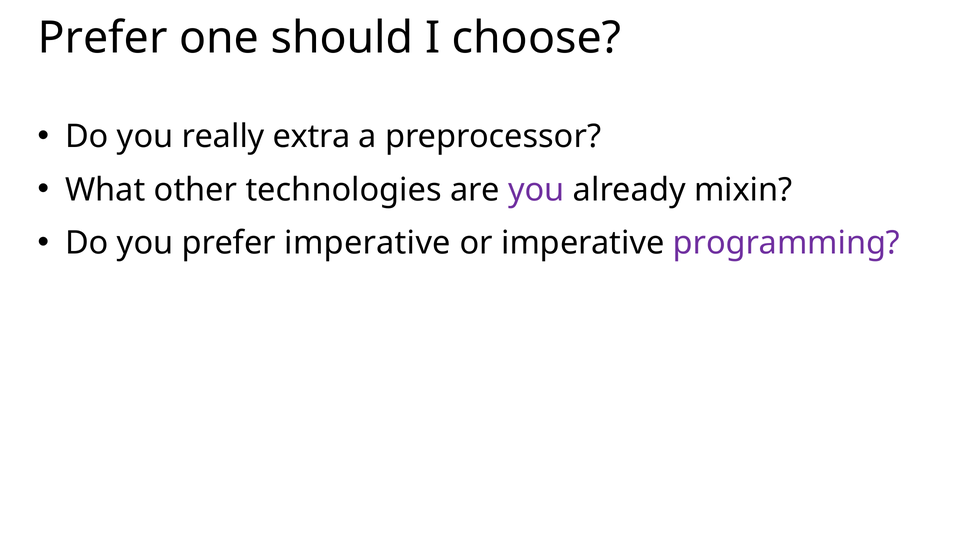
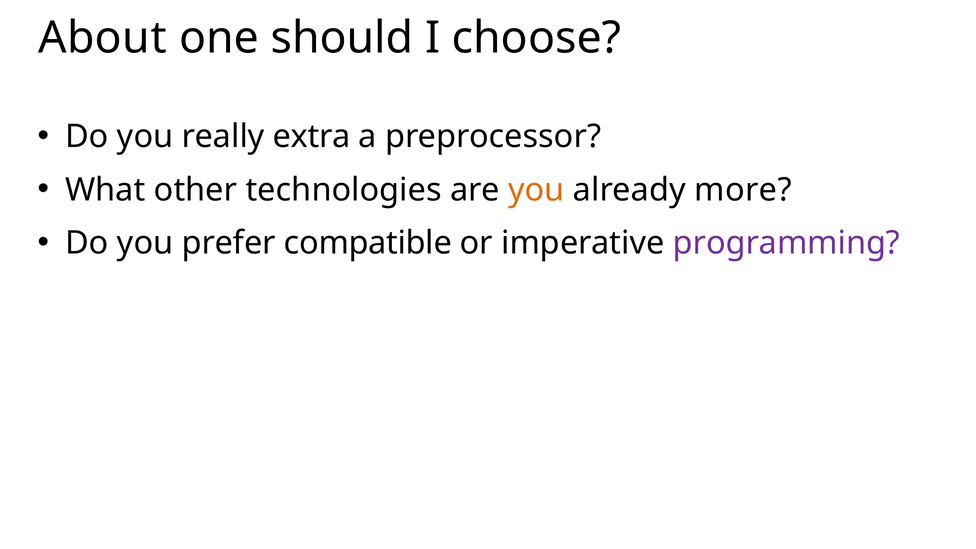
Prefer: Prefer -> About (102, 38)
you colour: purple -> orange (536, 190)
mixin: mixin -> more (743, 190)
prefer imperative: imperative -> compatible (368, 243)
